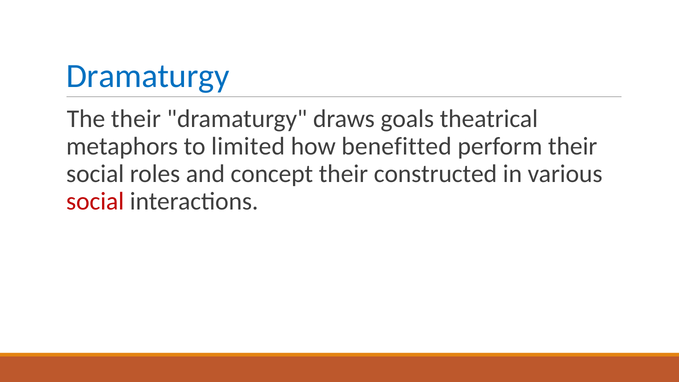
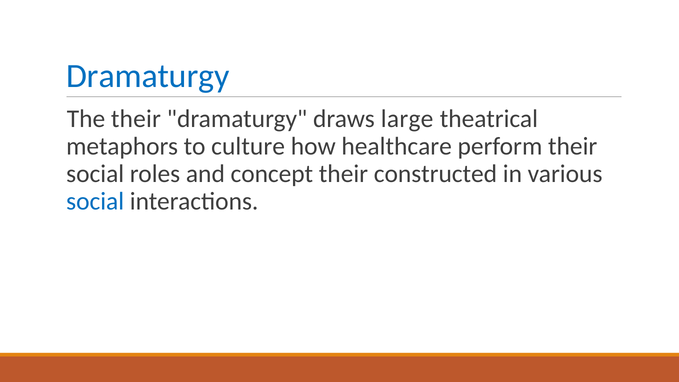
goals: goals -> large (407, 119)
limited: limited -> culture (248, 146)
benefitted: benefitted -> healthcare (397, 146)
social colour: red -> blue (95, 201)
